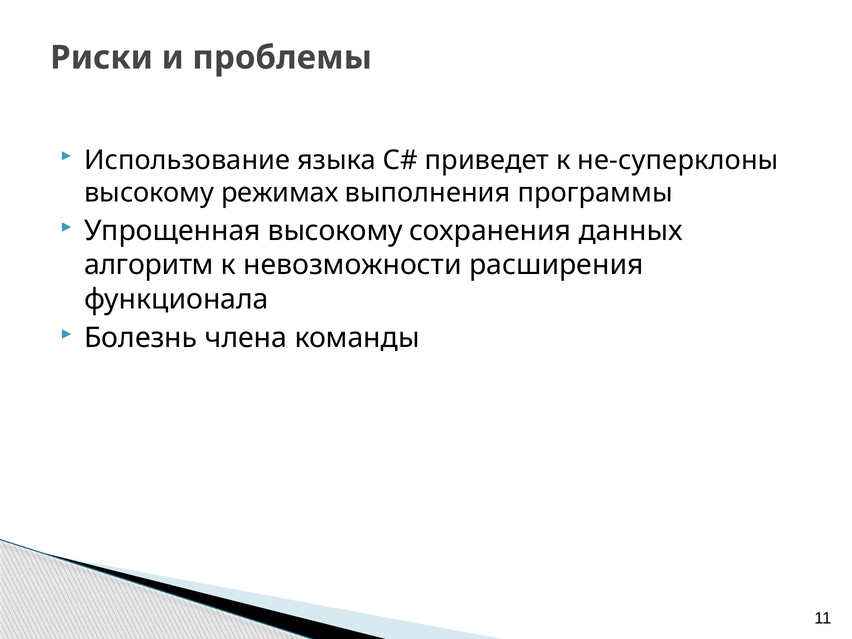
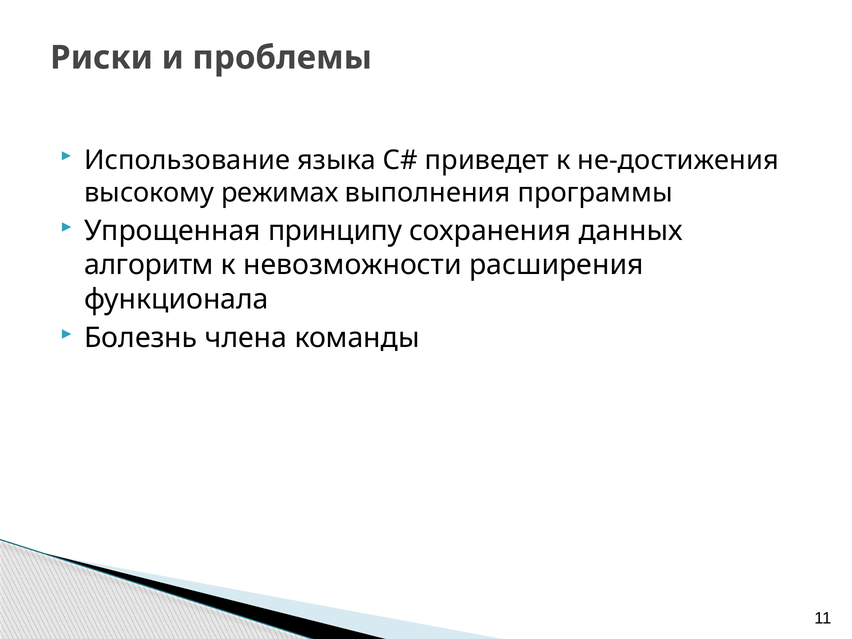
не-суперклоны: не-суперклоны -> не-достижения (678, 160)
Упрощенная высокому: высокому -> принципу (335, 231)
